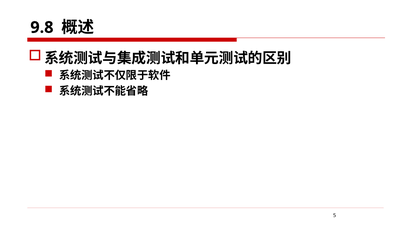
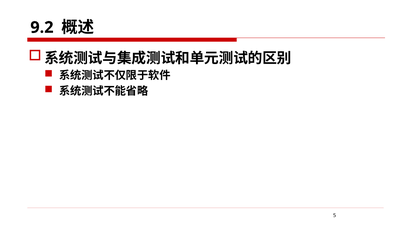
9.8: 9.8 -> 9.2 (42, 27)
